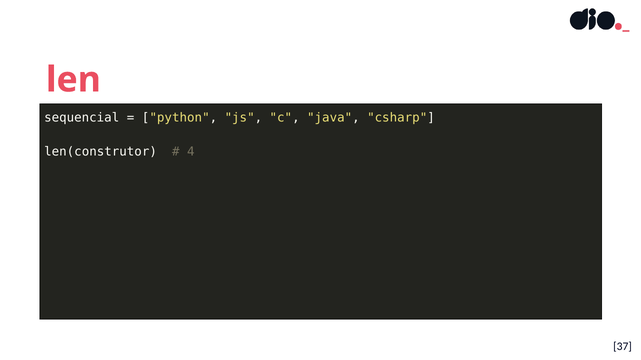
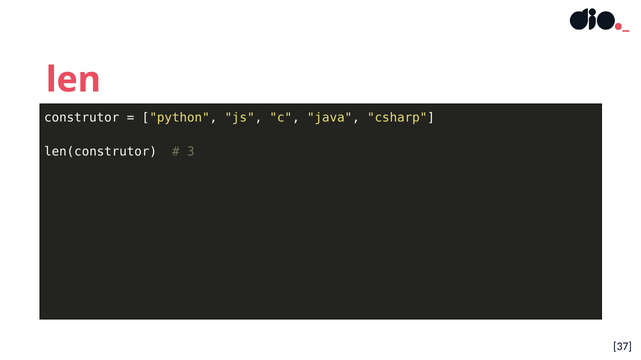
sequencial: sequencial -> construtor (82, 118)
4: 4 -> 3 (191, 152)
